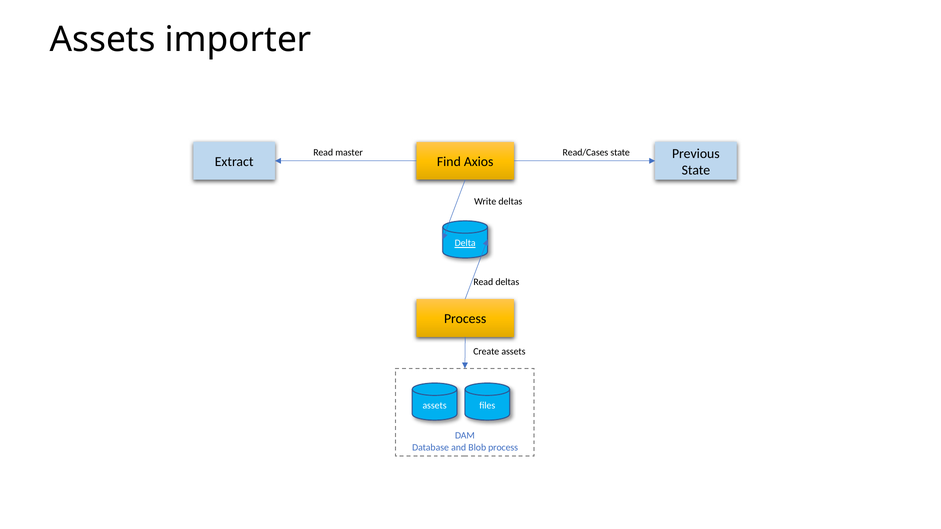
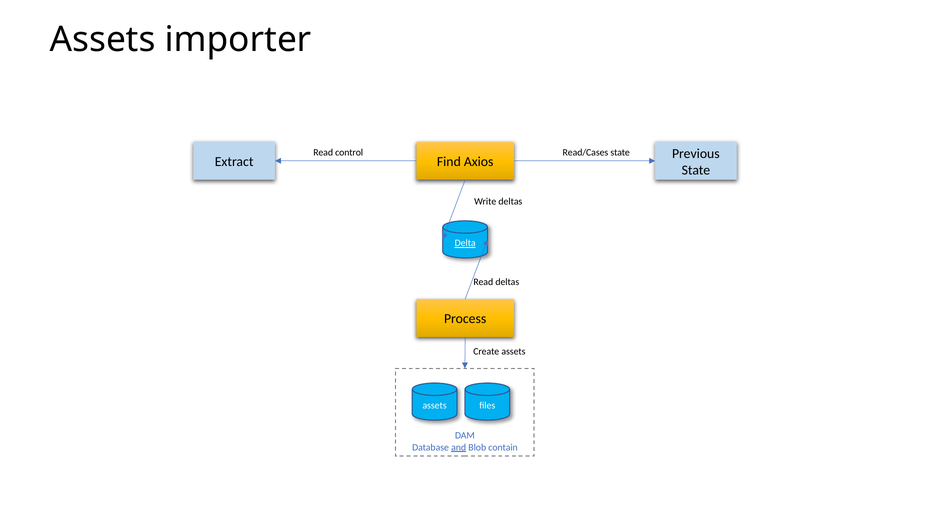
master: master -> control (349, 153)
and underline: none -> present (459, 448)
Blob process: process -> contain (503, 448)
